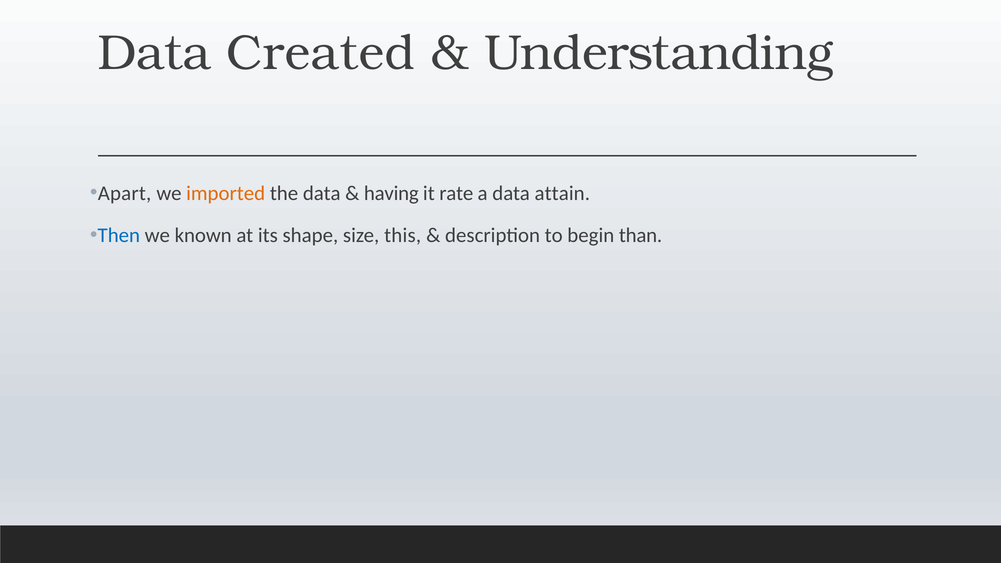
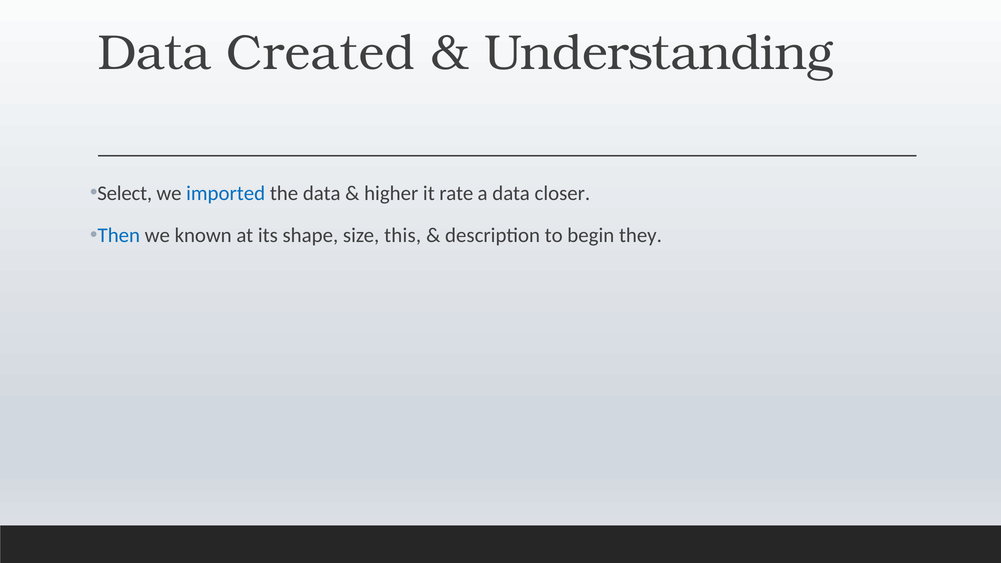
Apart: Apart -> Select (125, 193)
imported colour: orange -> blue (226, 193)
having: having -> higher (391, 193)
attain: attain -> closer (562, 193)
than: than -> they (640, 235)
